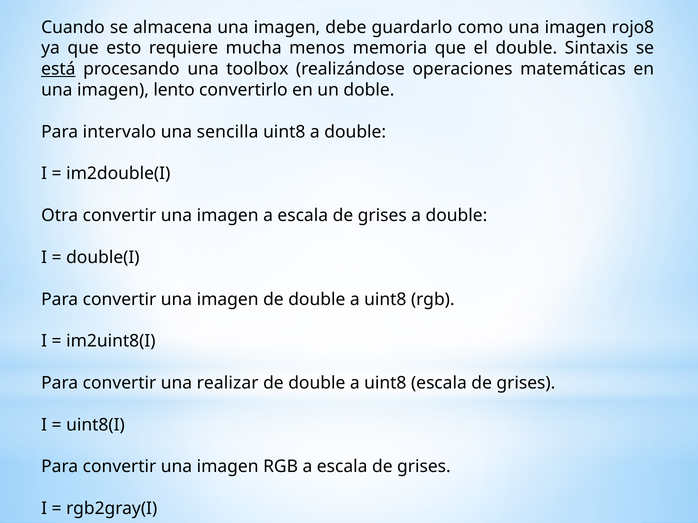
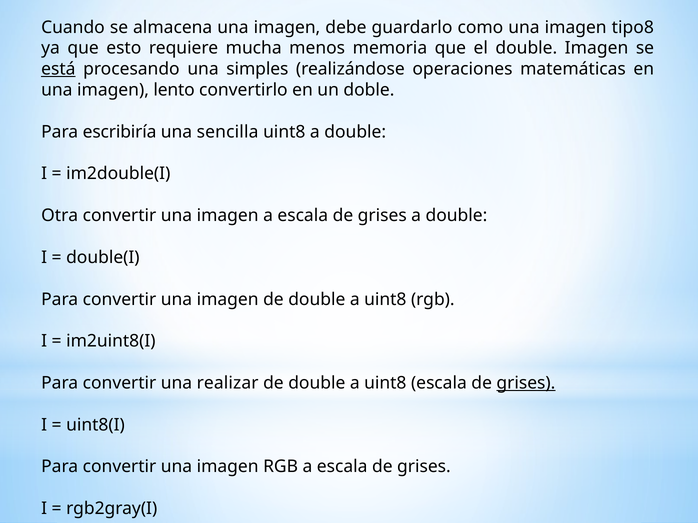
rojo8: rojo8 -> tipo8 (633, 27)
double Sintaxis: Sintaxis -> Imagen (597, 48)
toolbox: toolbox -> simples (257, 69)
intervalo: intervalo -> escribiría (120, 132)
grises underline: none -> present (526, 383)
